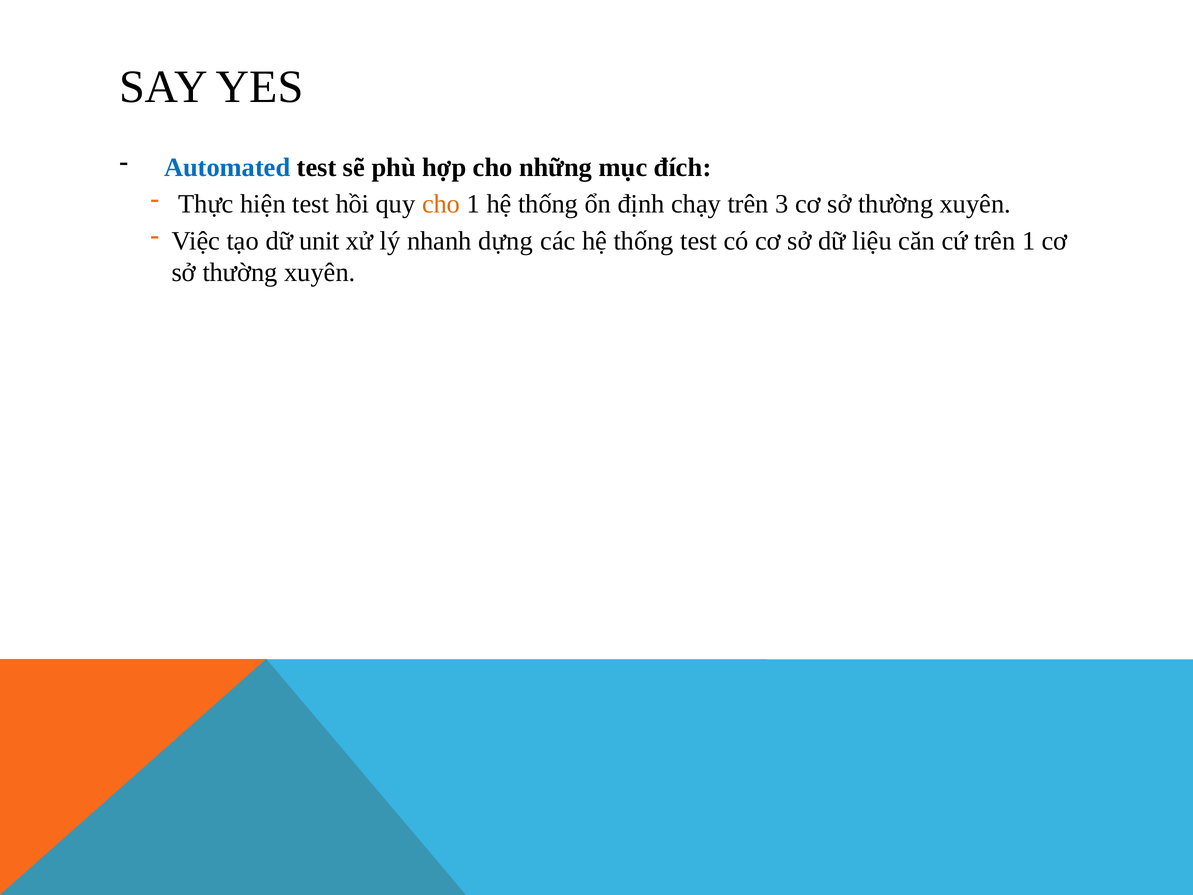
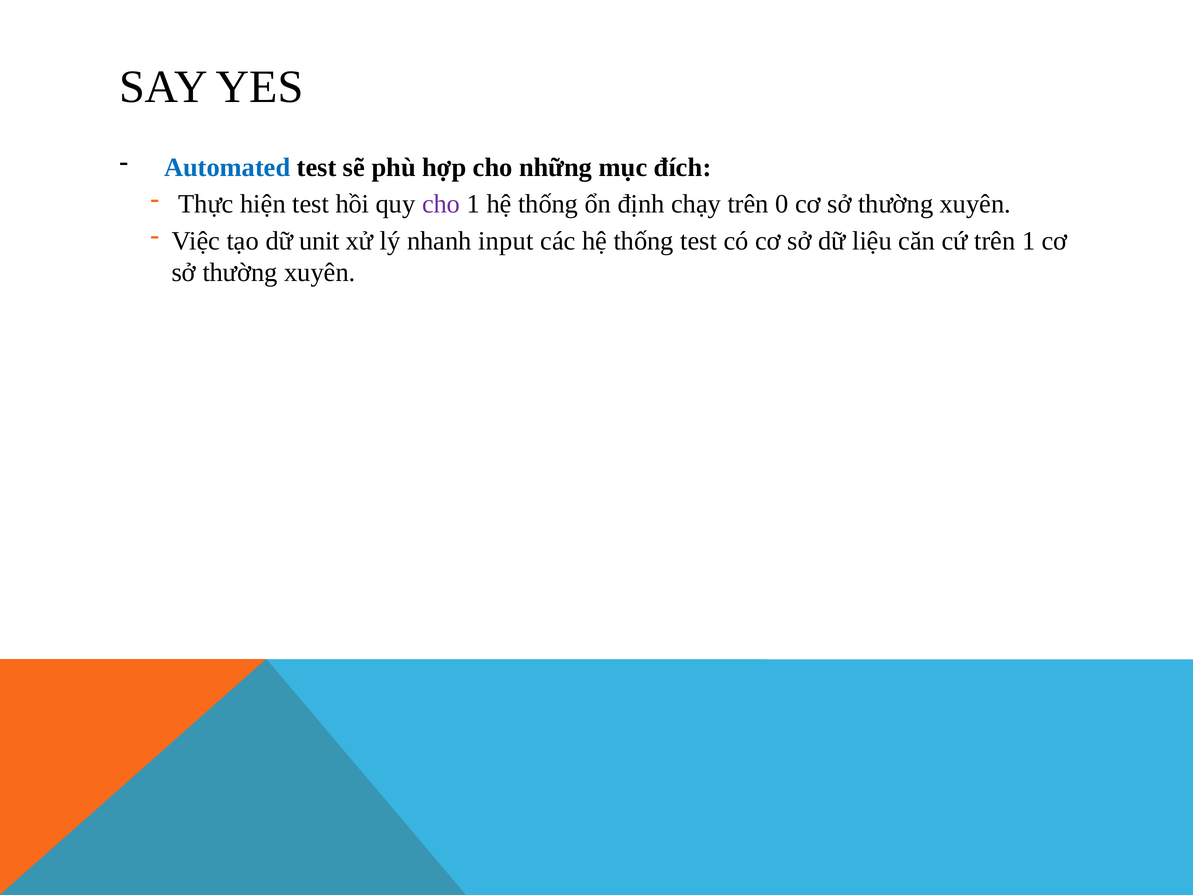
cho colour: orange -> purple (441, 204)
3: 3 -> 0 (782, 204)
dựng: dựng -> input (506, 241)
